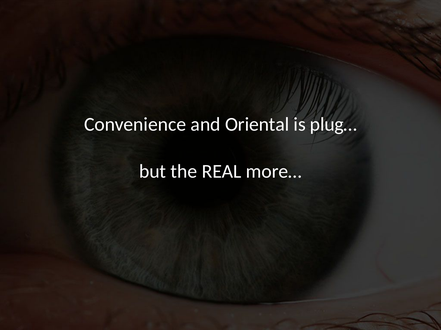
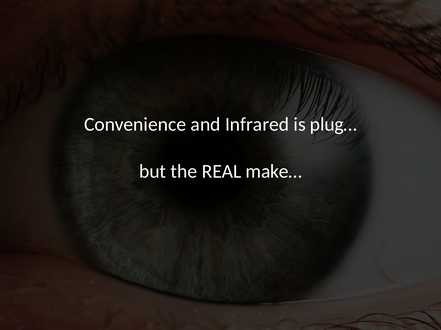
Oriental: Oriental -> Infrared (257, 125)
more…: more… -> make… (274, 172)
